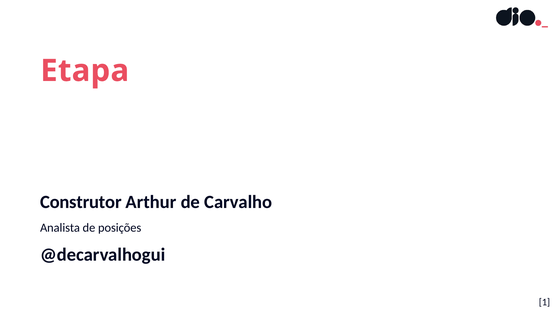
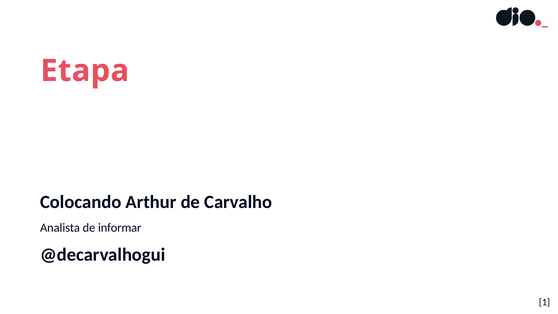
Construtor: Construtor -> Colocando (81, 202)
posições: posições -> informar (120, 228)
